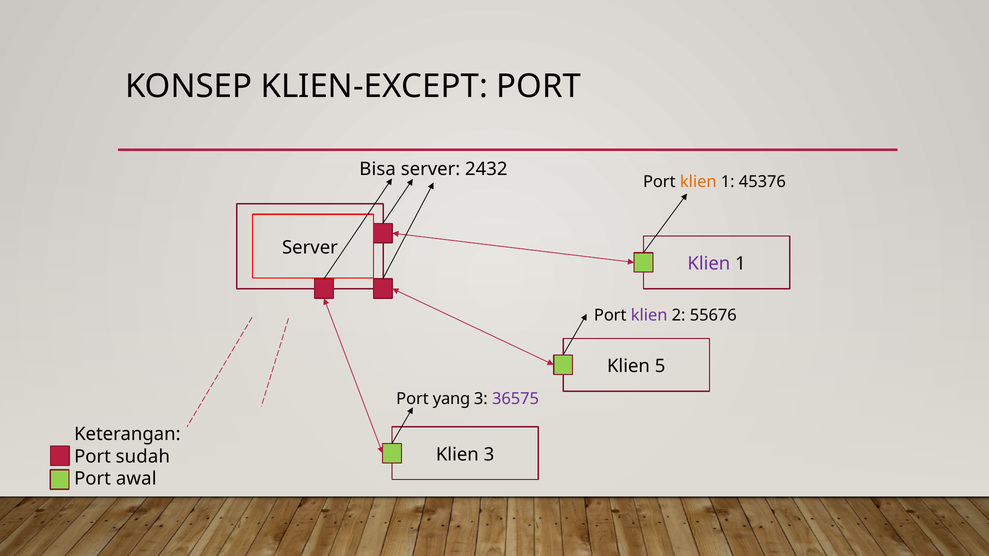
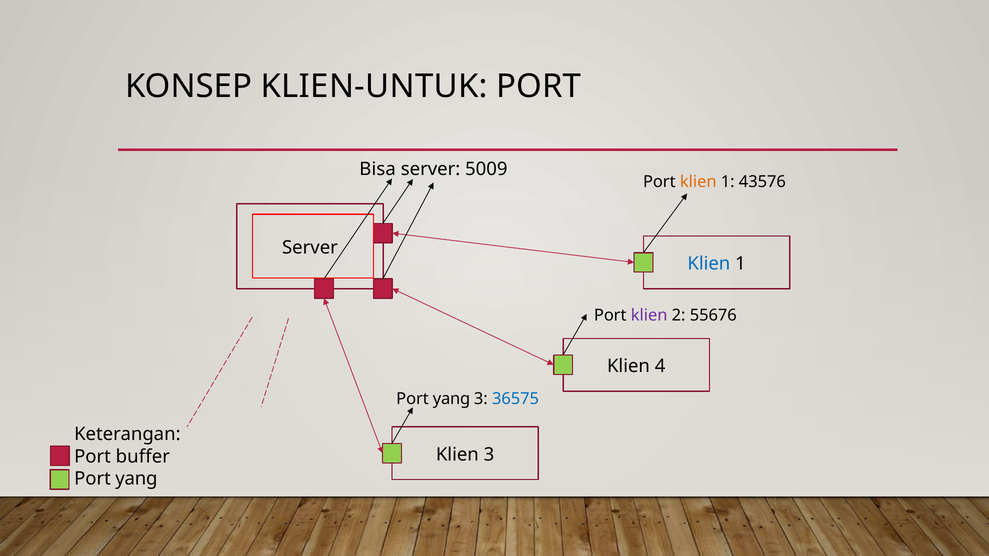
KLIEN-EXCEPT: KLIEN-EXCEPT -> KLIEN-UNTUK (374, 87)
2432: 2432 -> 5009 (486, 169)
45376: 45376 -> 43576 (762, 182)
Klien colour: purple -> blue (709, 264)
5: 5 -> 4 (660, 366)
36575 colour: purple -> blue (516, 399)
sudah: sudah -> buffer (143, 457)
awal: awal -> yang (136, 479)
